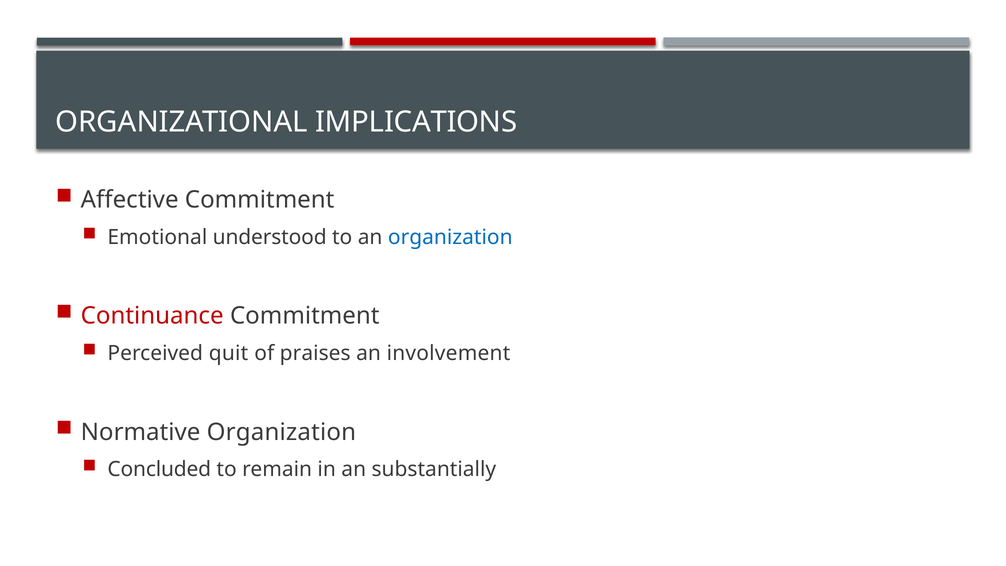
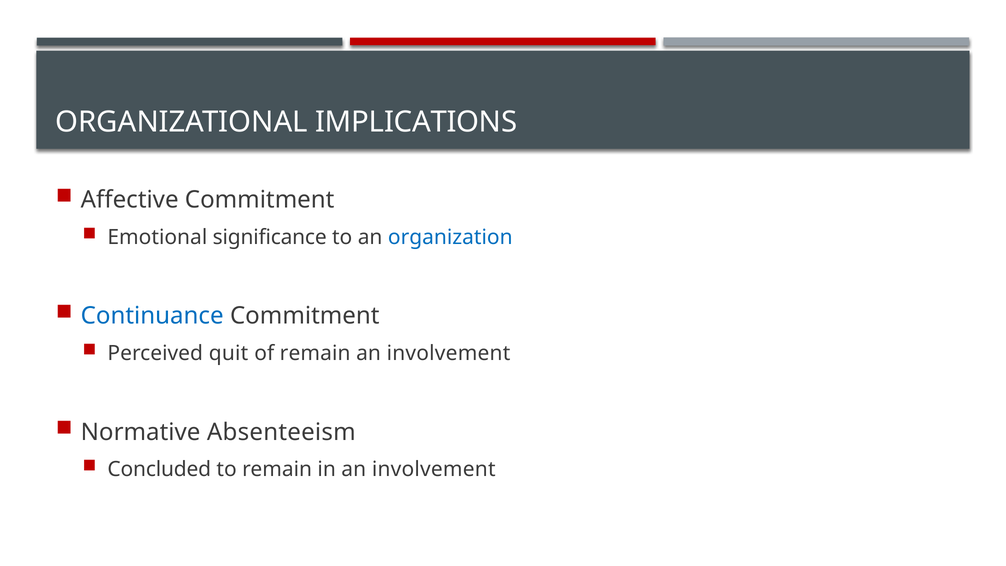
understood: understood -> significance (270, 237)
Continuance colour: red -> blue (152, 316)
of praises: praises -> remain (315, 353)
Normative Organization: Organization -> Absenteeism (281, 432)
in an substantially: substantially -> involvement (434, 469)
